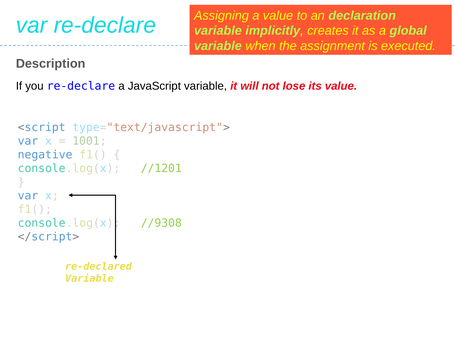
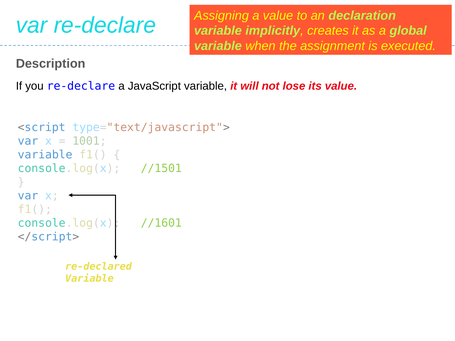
negative: negative -> variable (45, 155)
//1201: //1201 -> //1501 (161, 169)
//9308: //9308 -> //1601 (161, 223)
